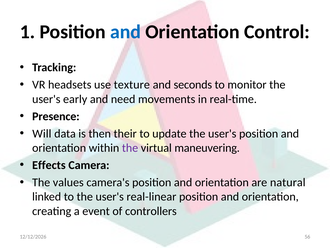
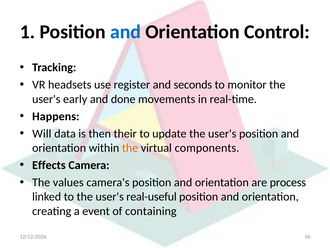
texture: texture -> register (132, 85)
need: need -> done (123, 99)
Presence: Presence -> Happens (56, 116)
the colour: purple -> orange (130, 148)
maneuvering: maneuvering -> components (207, 148)
natural: natural -> process (288, 182)
real-linear: real-linear -> real-useful (152, 196)
controllers: controllers -> containing (151, 211)
